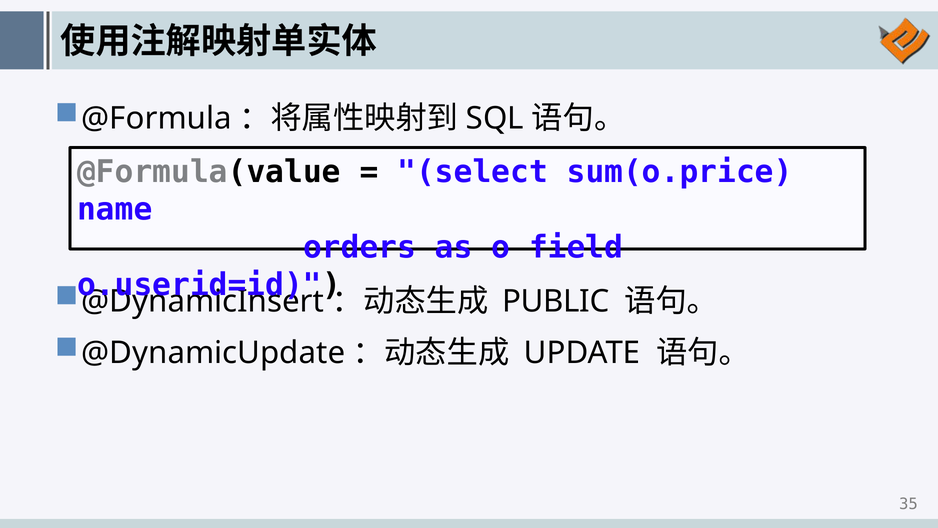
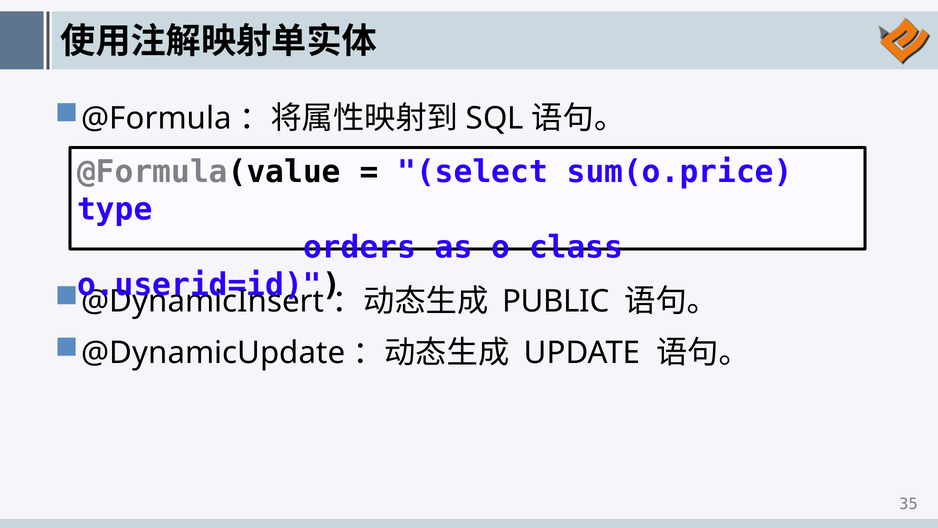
name: name -> type (115, 210)
field: field -> class (576, 247)
